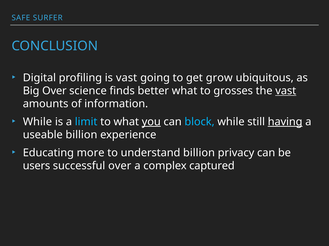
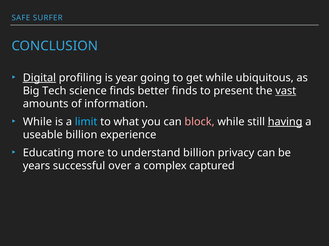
Digital underline: none -> present (39, 78)
is vast: vast -> year (127, 78)
get grow: grow -> while (219, 78)
Big Over: Over -> Tech (54, 91)
better what: what -> finds (185, 91)
grosses: grosses -> present (233, 91)
you underline: present -> none (151, 122)
block colour: light blue -> pink (200, 122)
users: users -> years (36, 166)
